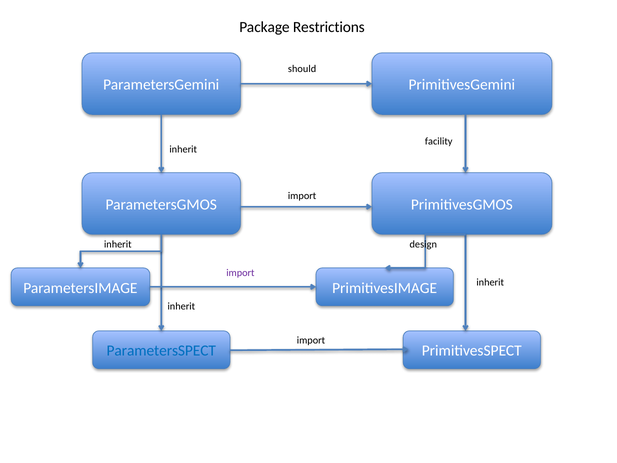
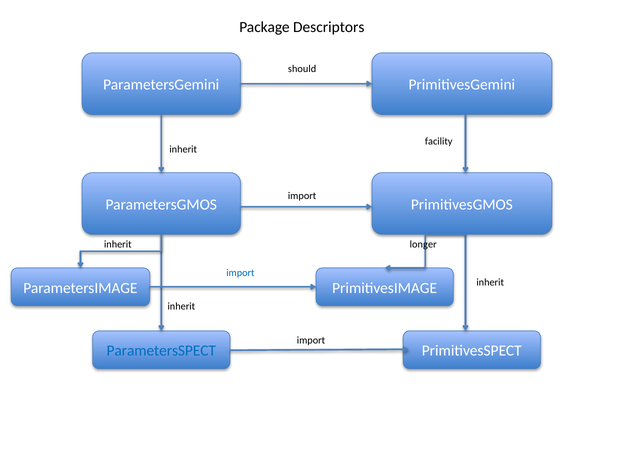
Restrictions: Restrictions -> Descriptors (329, 27)
design: design -> longer (423, 244)
import colour: purple -> blue (240, 273)
